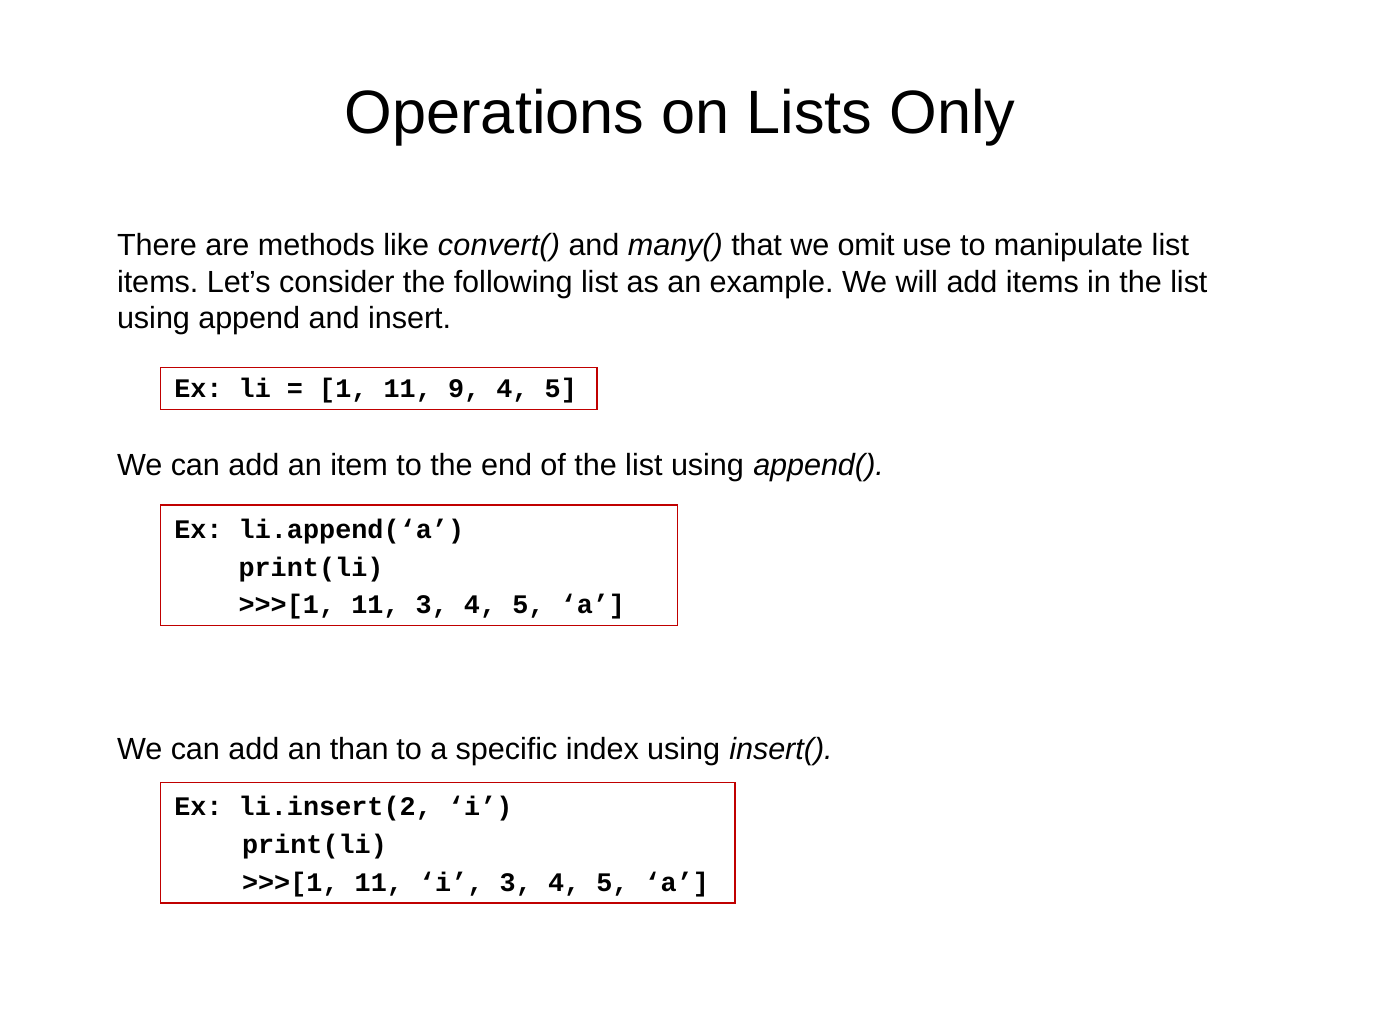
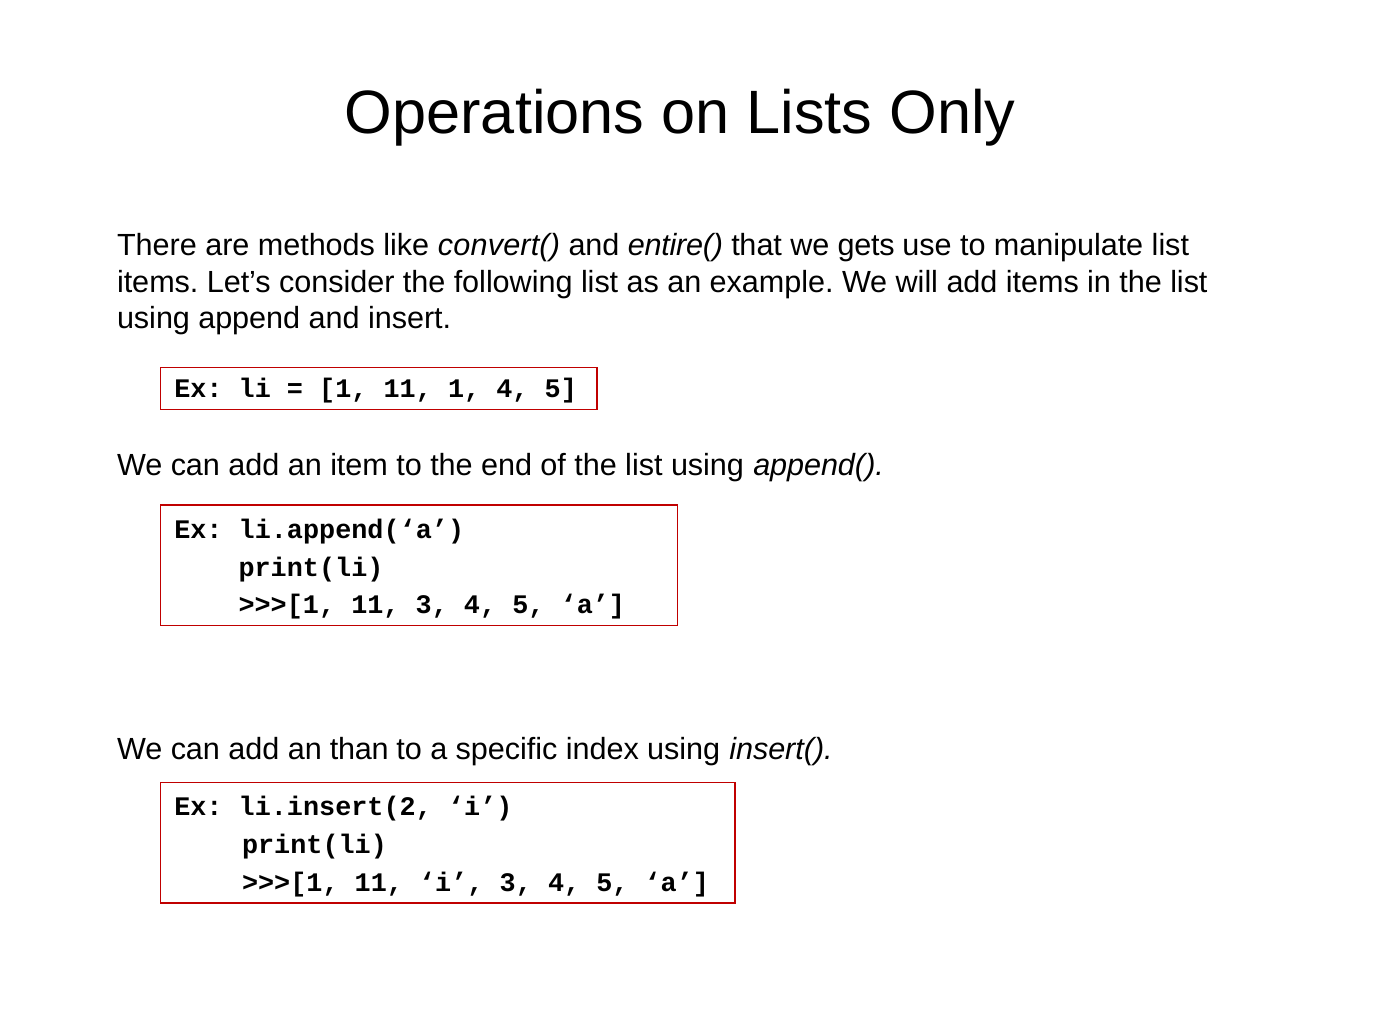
many(: many( -> entire( (675, 246)
omit: omit -> gets (866, 246)
11 9: 9 -> 1 (464, 388)
